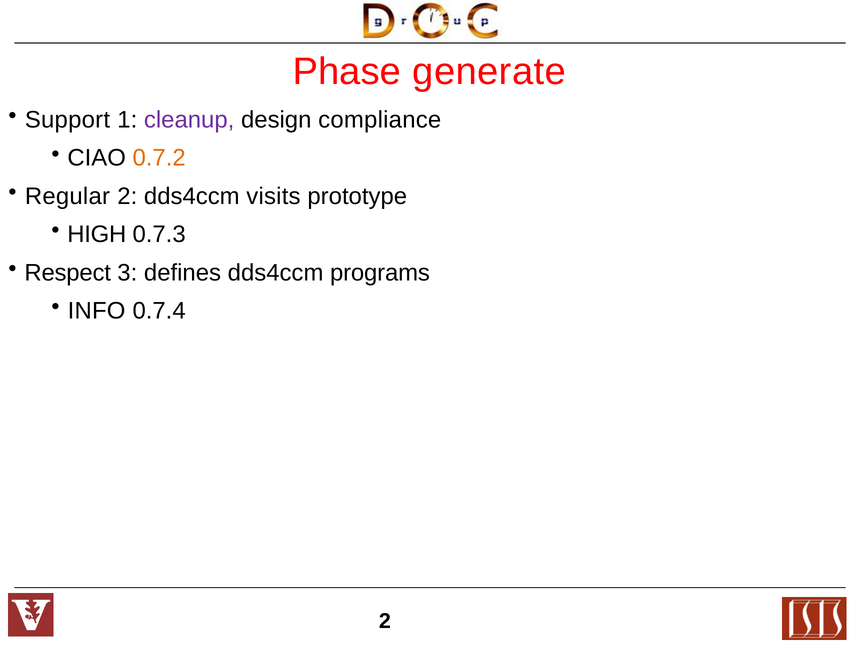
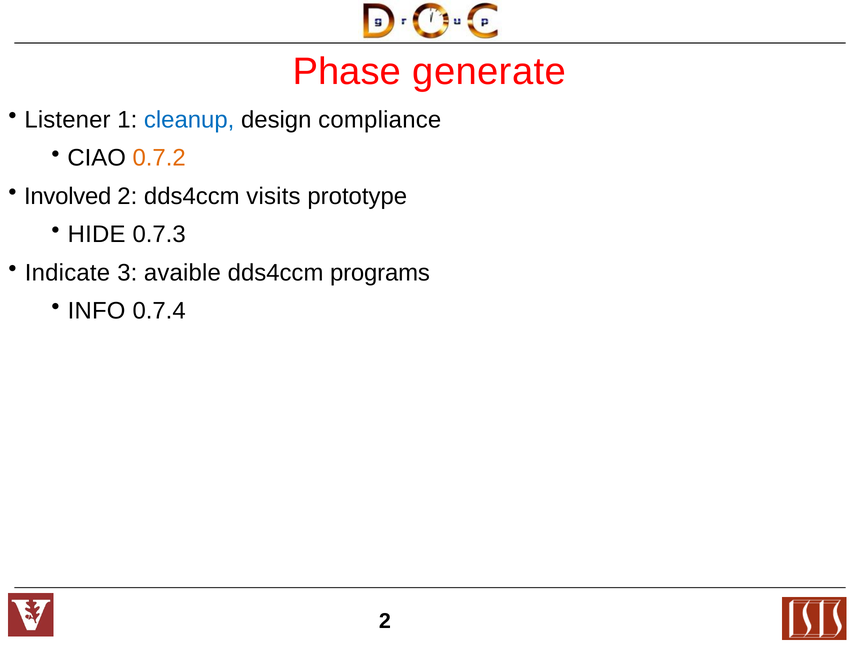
Support: Support -> Listener (68, 120)
cleanup colour: purple -> blue (189, 120)
Regular: Regular -> Involved (68, 196)
HIGH: HIGH -> HIDE (97, 234)
Respect: Respect -> Indicate (67, 273)
defines: defines -> avaible (182, 273)
